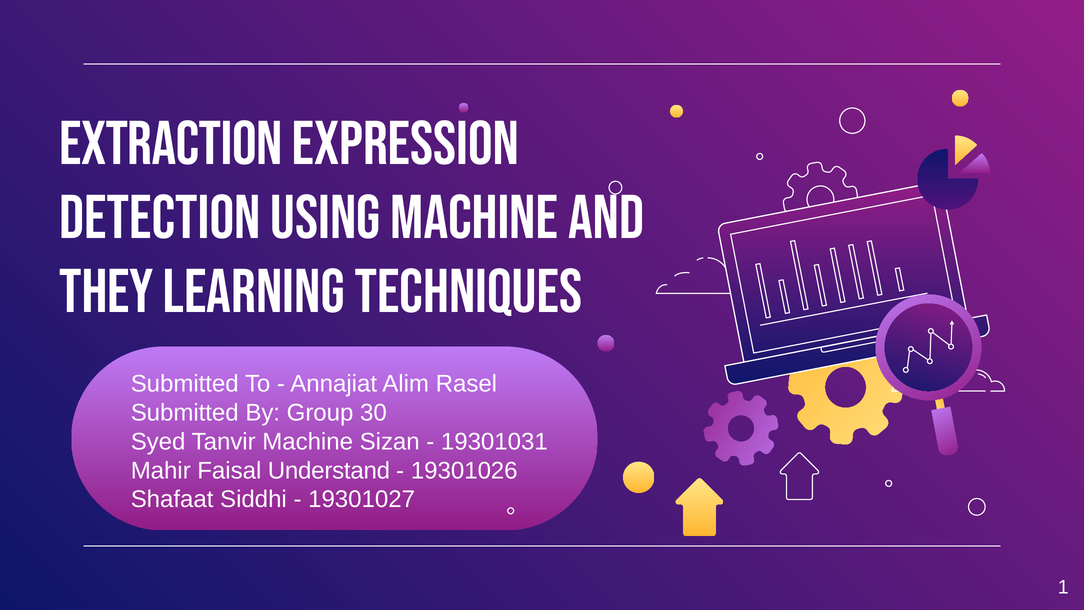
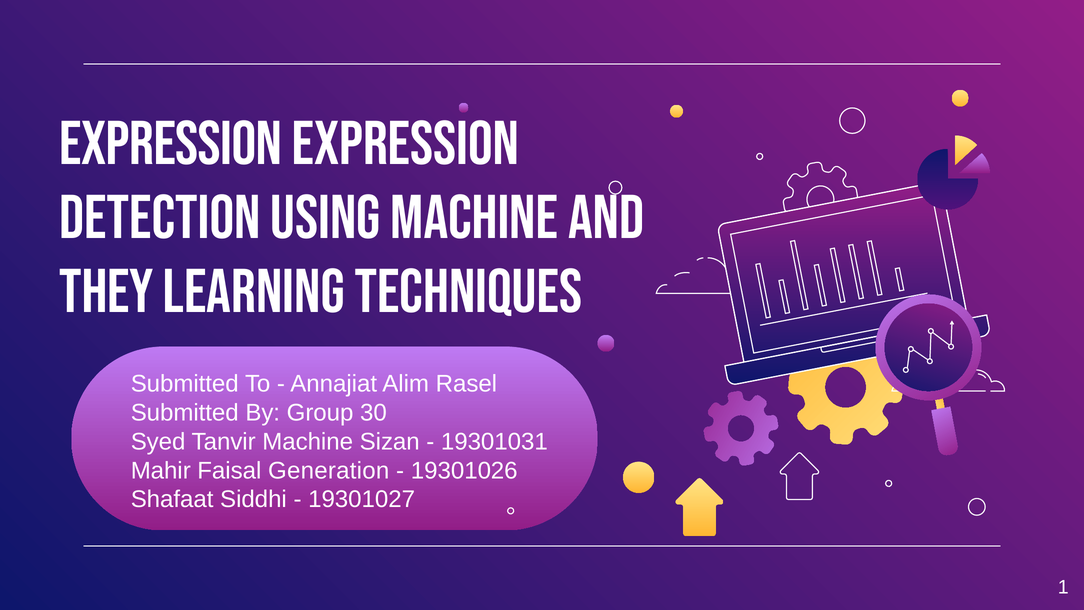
Extraction: Extraction -> Expression (171, 144)
Understand: Understand -> Generation (329, 470)
